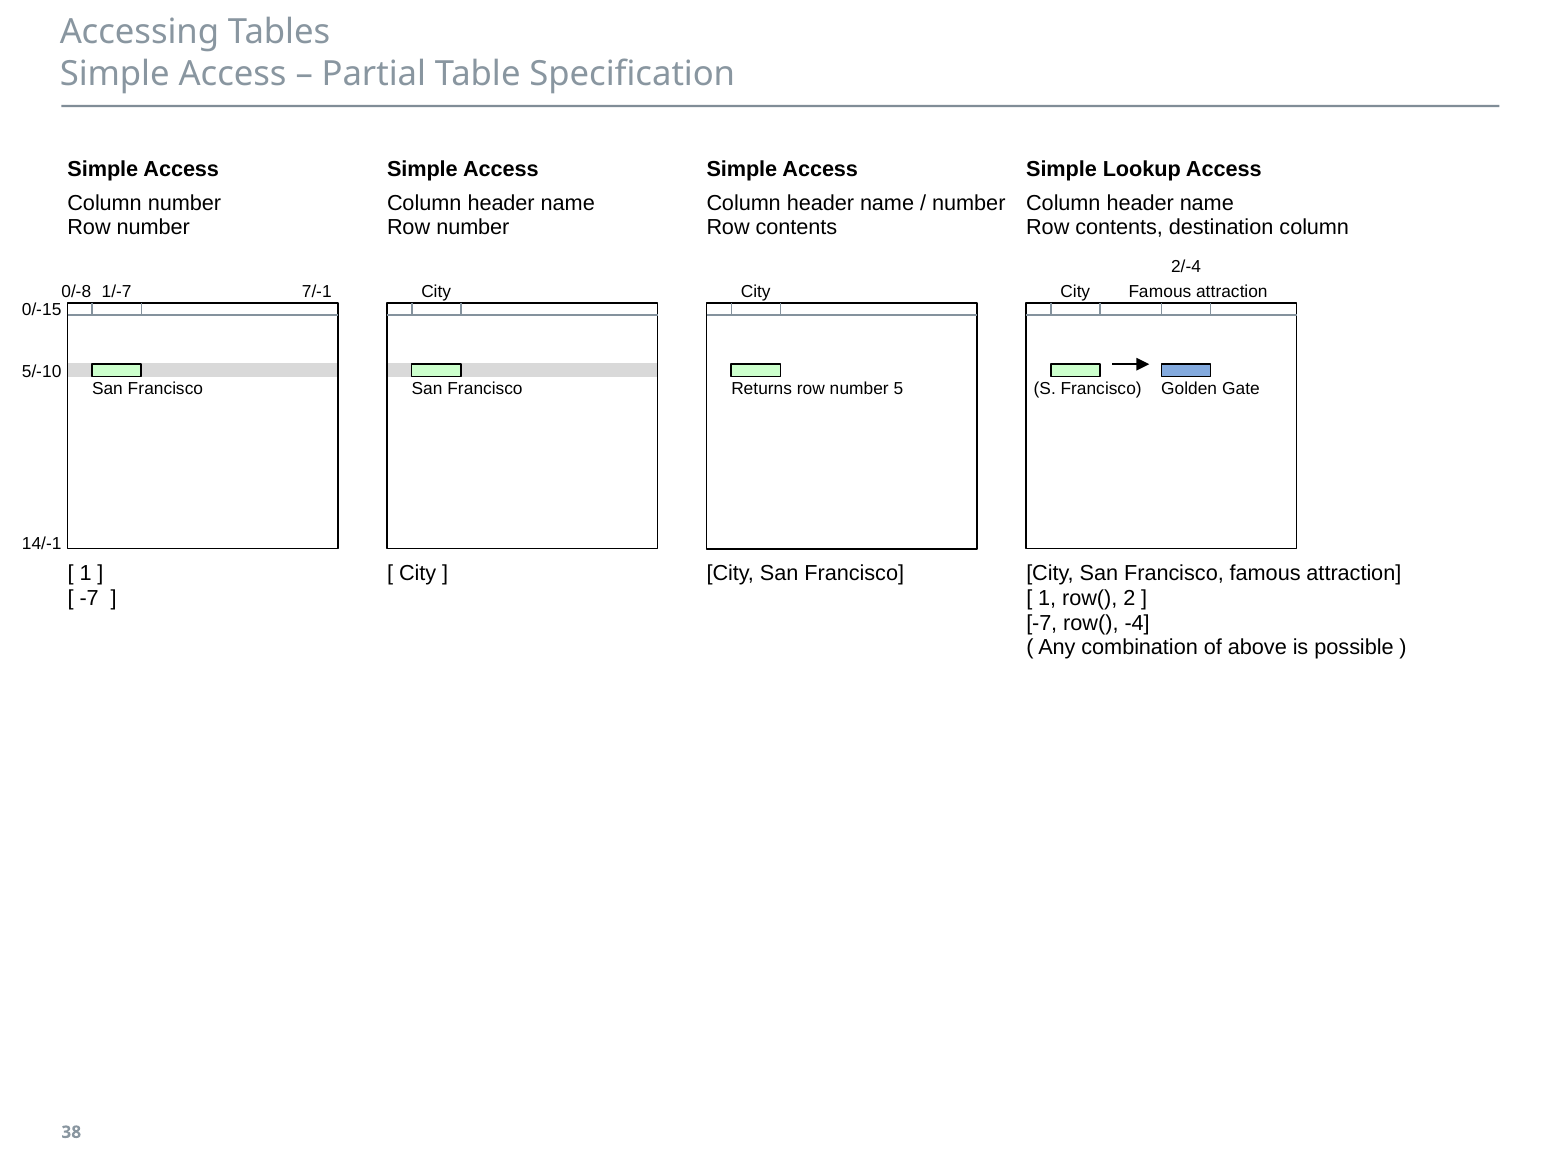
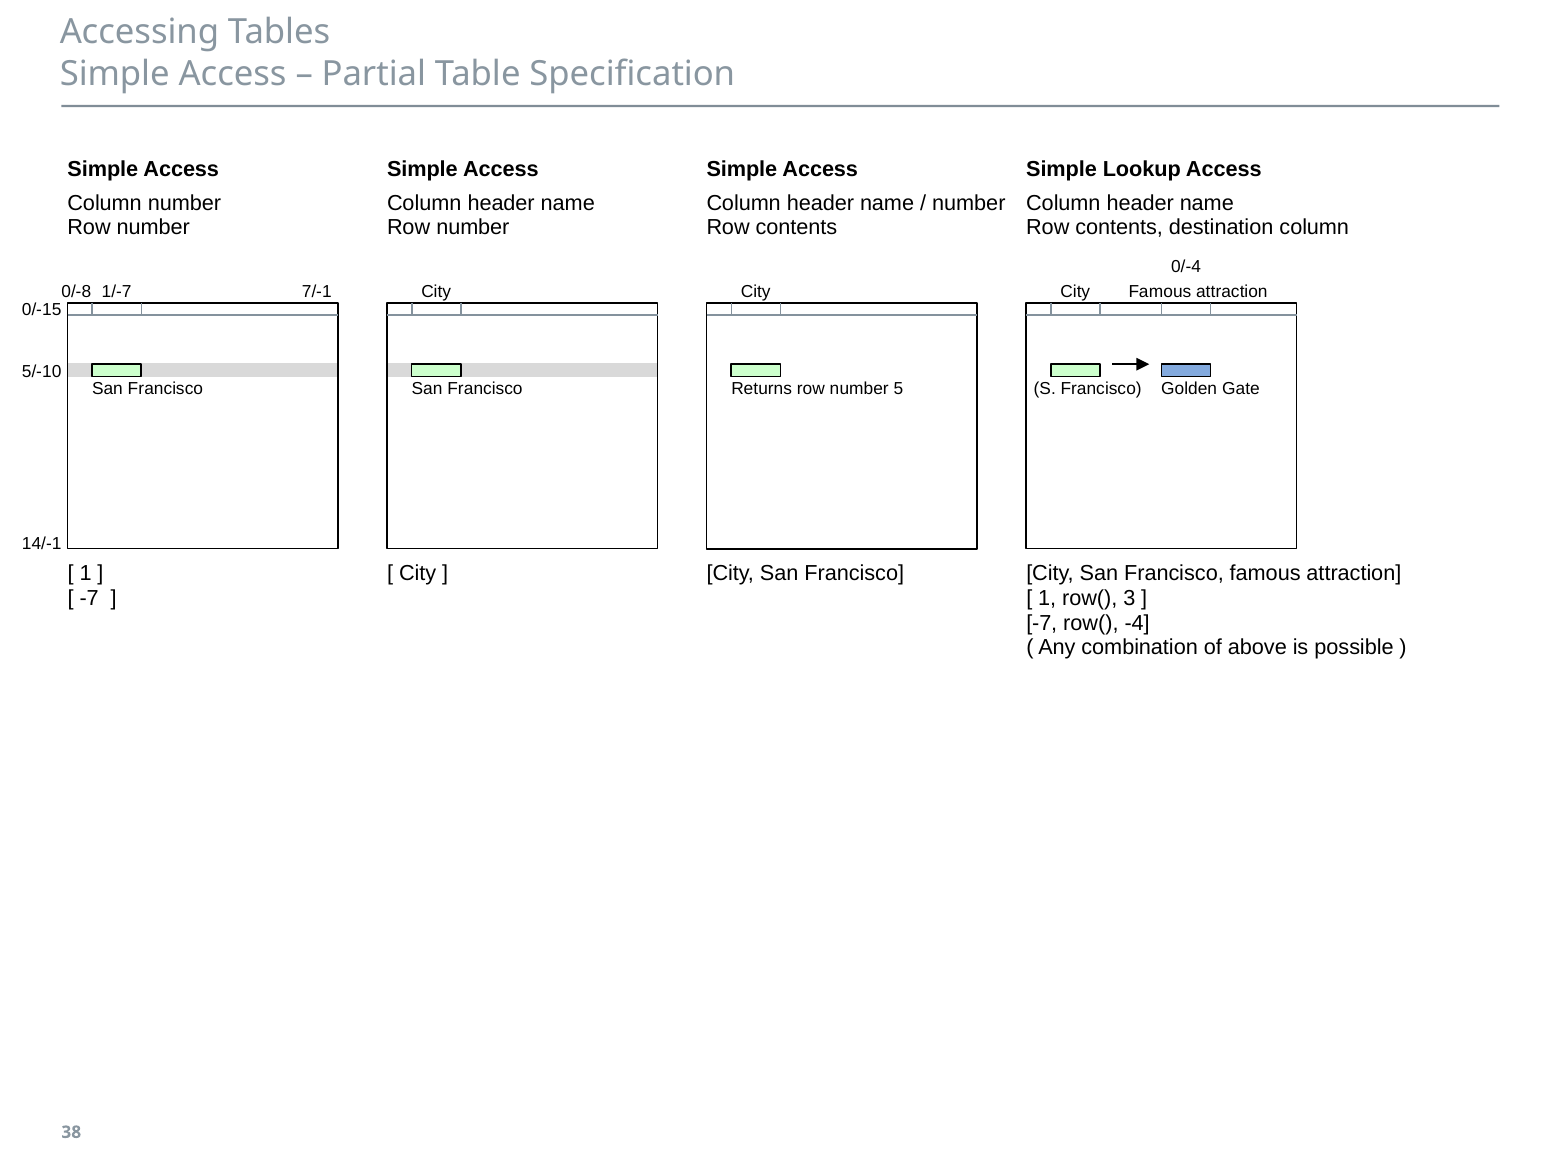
2/-4: 2/-4 -> 0/-4 (1186, 267)
2: 2 -> 3 (1129, 598)
